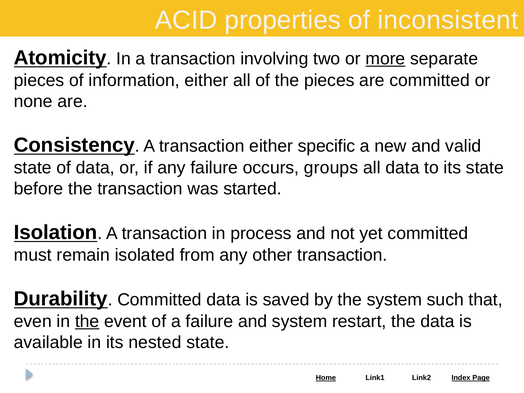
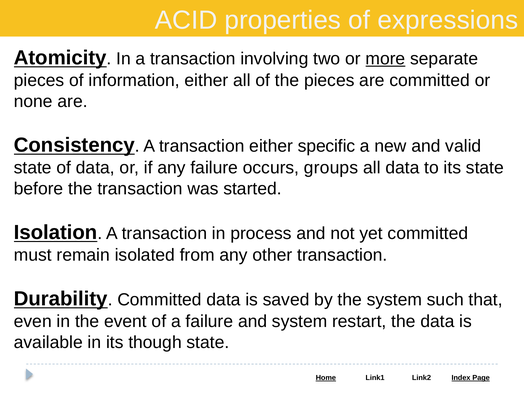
inconsistent: inconsistent -> expressions (448, 20)
the underline: present -> none (87, 321)
nested: nested -> though (155, 342)
